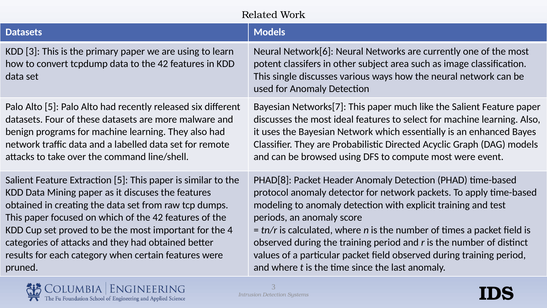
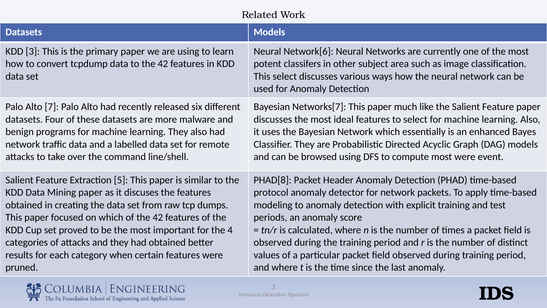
This single: single -> select (285, 76)
Alto 5: 5 -> 7 (52, 107)
